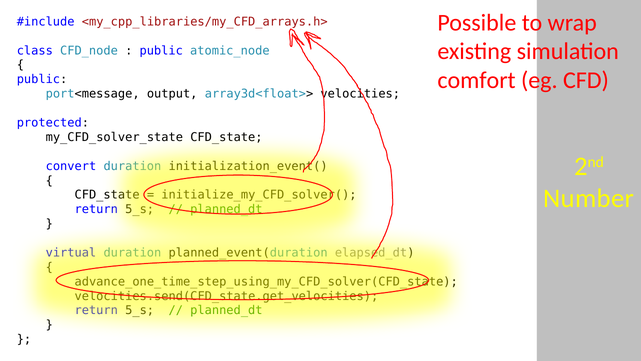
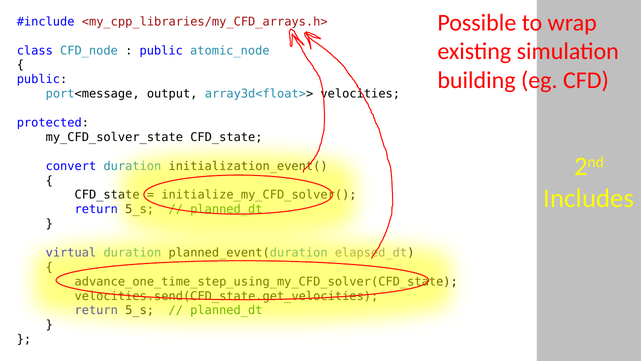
comfort: comfort -> building (476, 80)
Number: Number -> Includes (589, 198)
